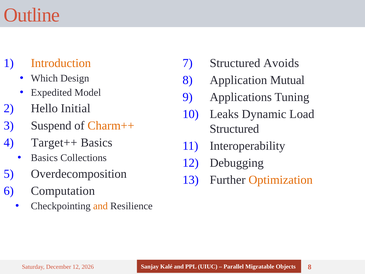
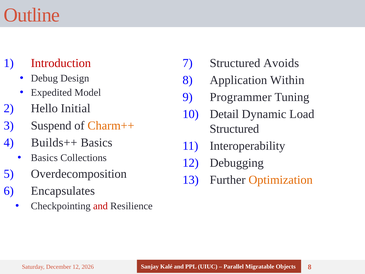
Introduction colour: orange -> red (61, 63)
Which: Which -> Debug (44, 78)
Mutual: Mutual -> Within (287, 80)
Applications: Applications -> Programmer (241, 97)
Leaks: Leaks -> Detail (224, 114)
Target++: Target++ -> Builds++ (54, 142)
Computation: Computation -> Encapsulates (63, 191)
and colour: orange -> red (100, 206)
